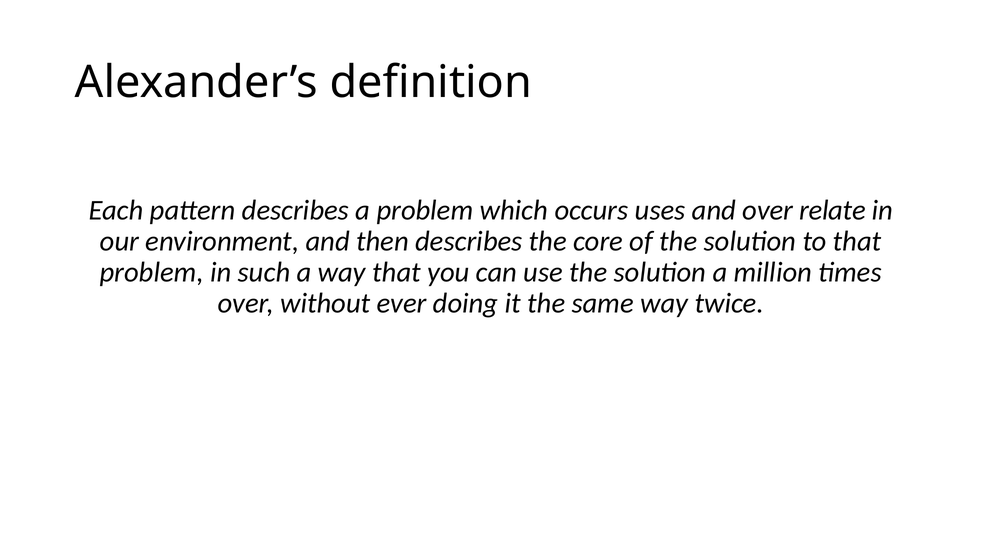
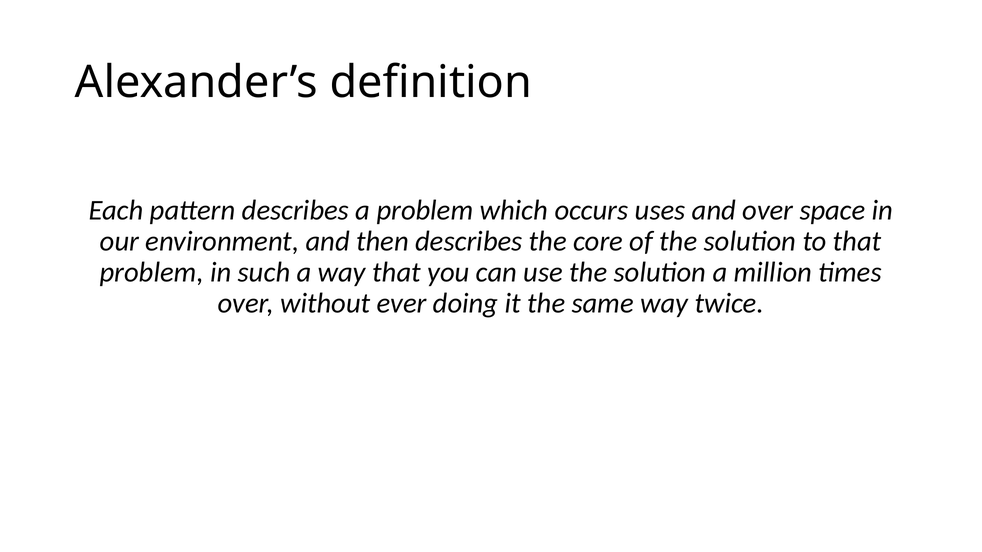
relate: relate -> space (832, 211)
